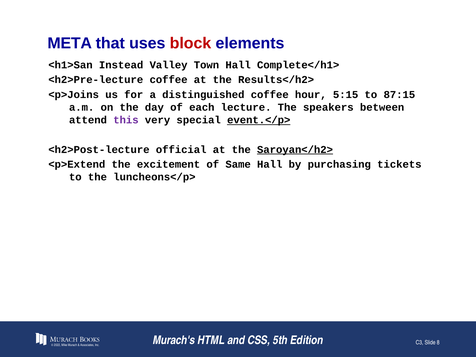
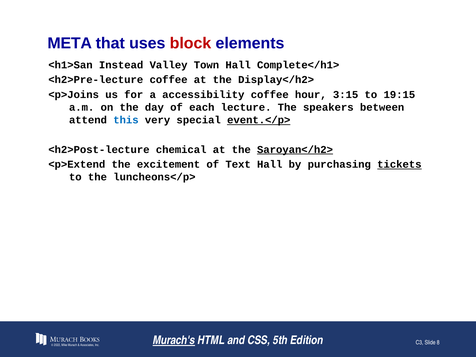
Results</h2>: Results</h2> -> Display</h2> (276, 80)
distinguished: distinguished -> accessibility (203, 95)
5:15: 5:15 -> 3:15 (346, 95)
87:15: 87:15 -> 19:15 (399, 95)
this colour: purple -> blue (126, 120)
official: official -> chemical (181, 150)
Same: Same -> Text (238, 164)
tickets underline: none -> present (399, 164)
Murach's underline: none -> present (174, 340)
